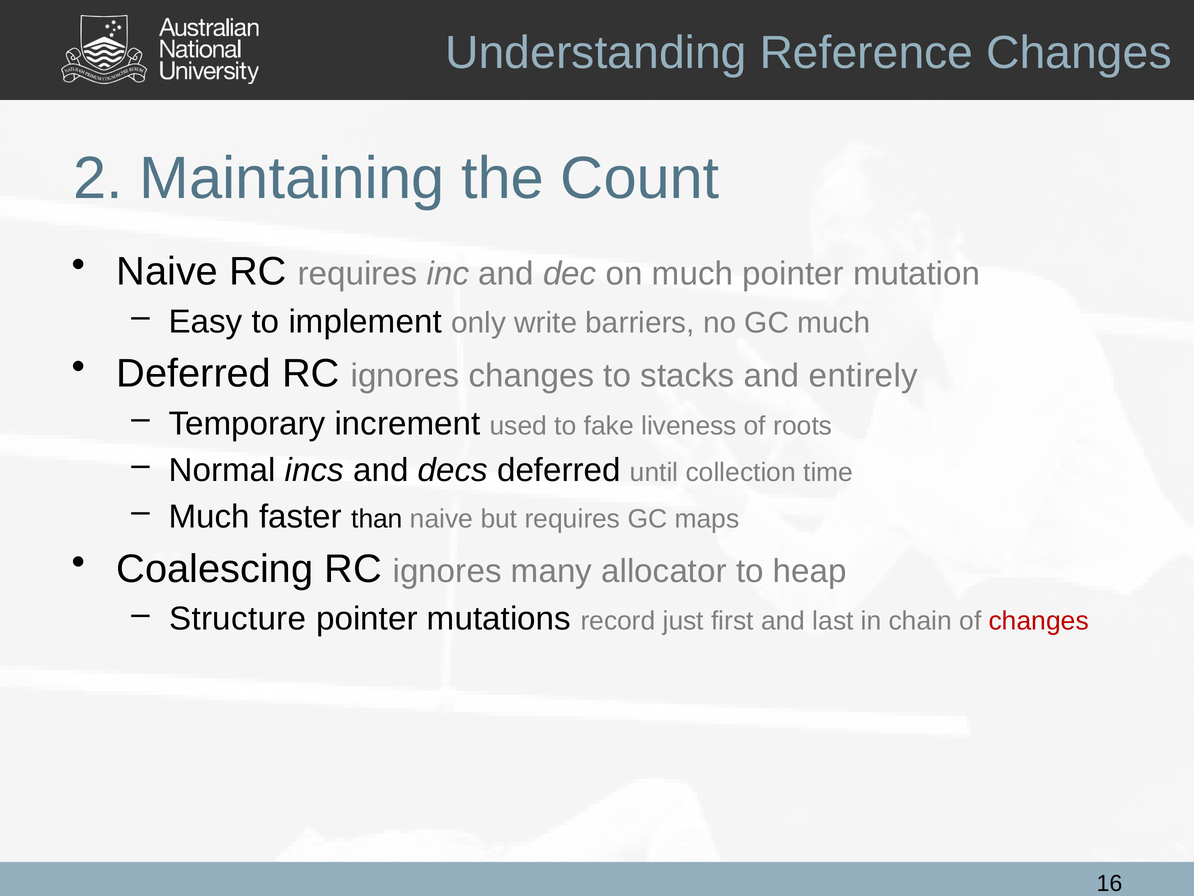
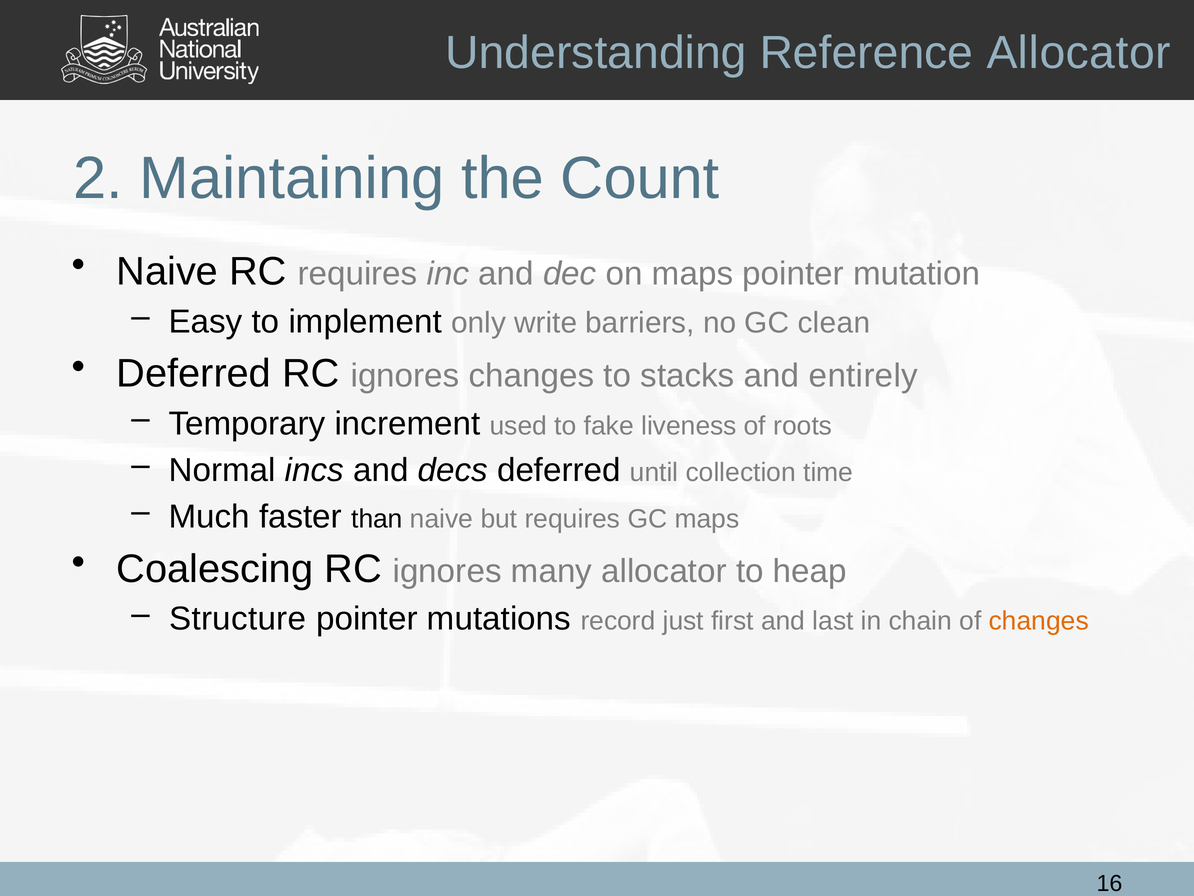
Reference Changes: Changes -> Allocator (1079, 53)
on much: much -> maps (693, 274)
GC much: much -> clean (834, 322)
changes colour: red -> orange (1039, 621)
